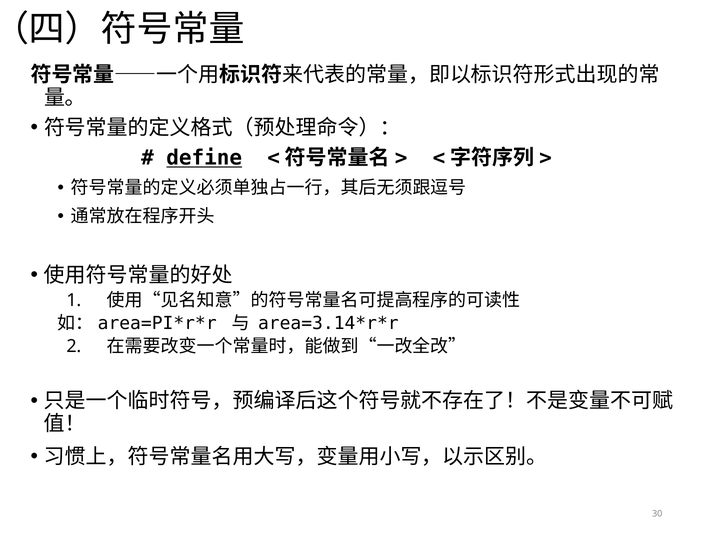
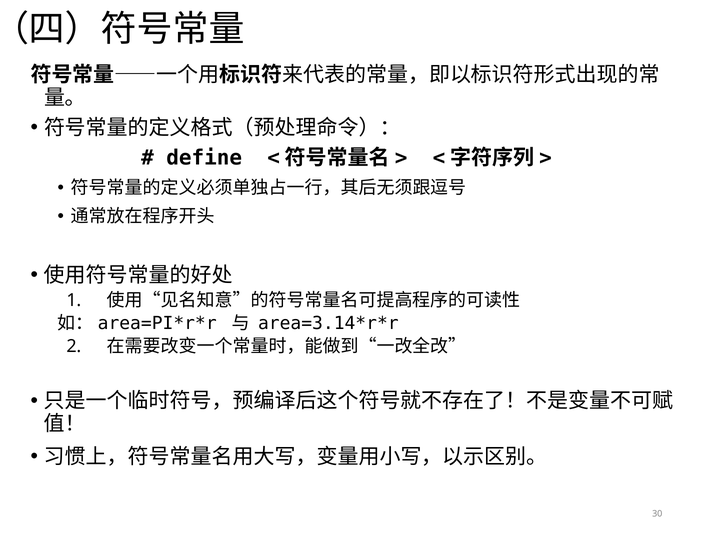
define underline: present -> none (204, 158)
